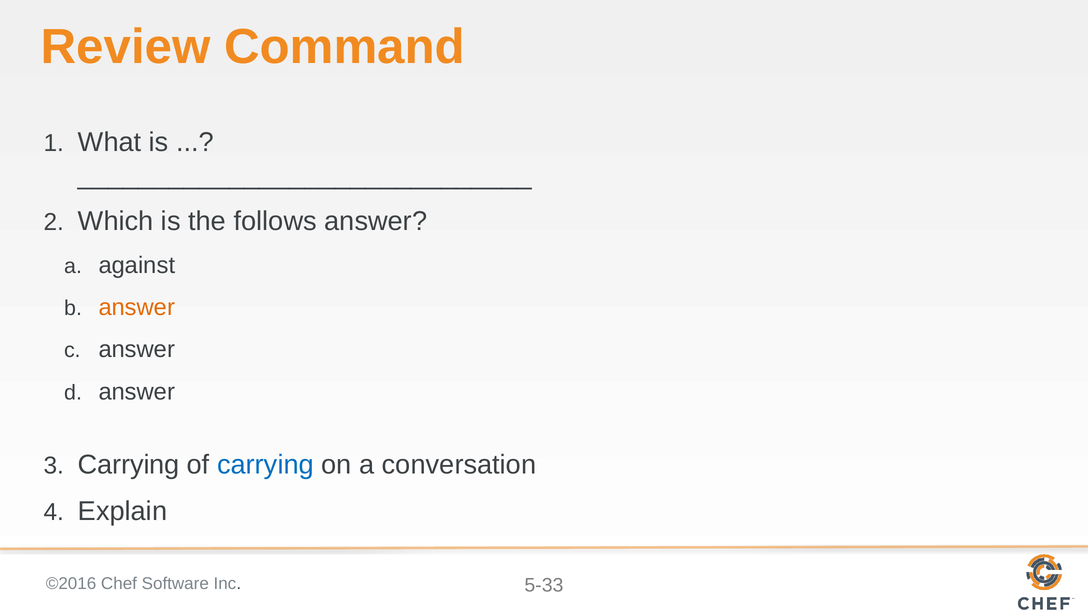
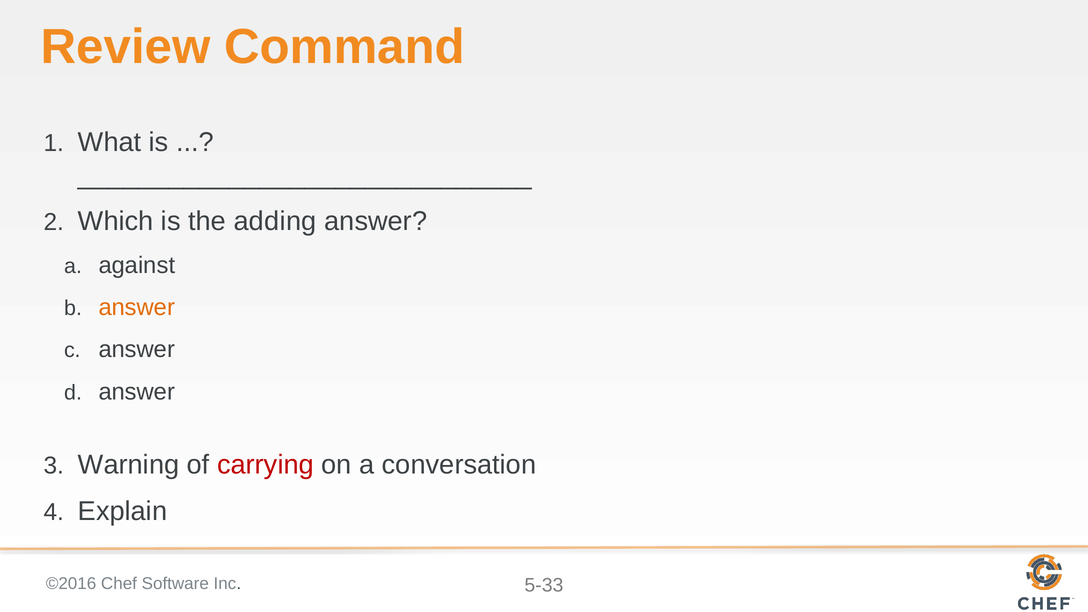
follows: follows -> adding (275, 221)
Carrying: Carrying -> Warning (129, 465)
carrying colour: blue -> red (265, 465)
